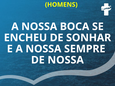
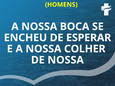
SONHAR: SONHAR -> ESPERAR (89, 38)
SEMPRE: SEMPRE -> COLHER (85, 49)
